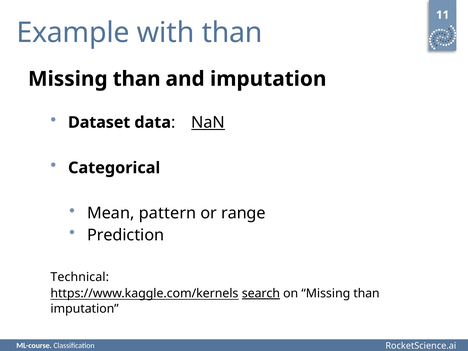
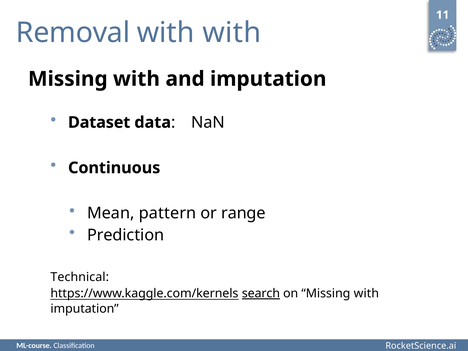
Example: Example -> Removal (73, 33)
with than: than -> with (232, 33)
than: than -> with (136, 79)
NaN underline: present -> none (208, 122)
Categorical: Categorical -> Continuous (114, 168)
on Missing than: than -> with (366, 294)
